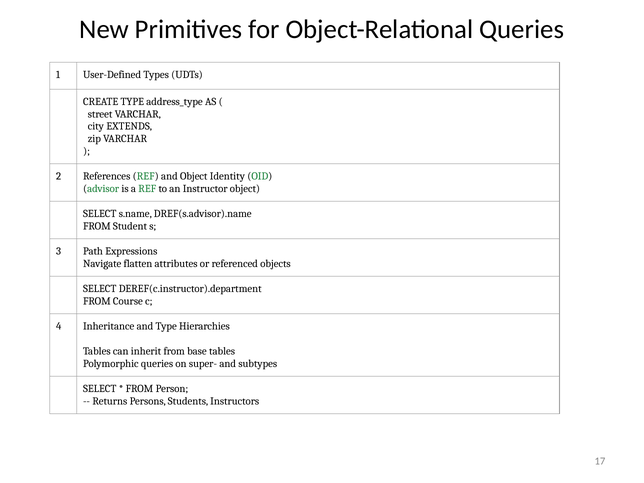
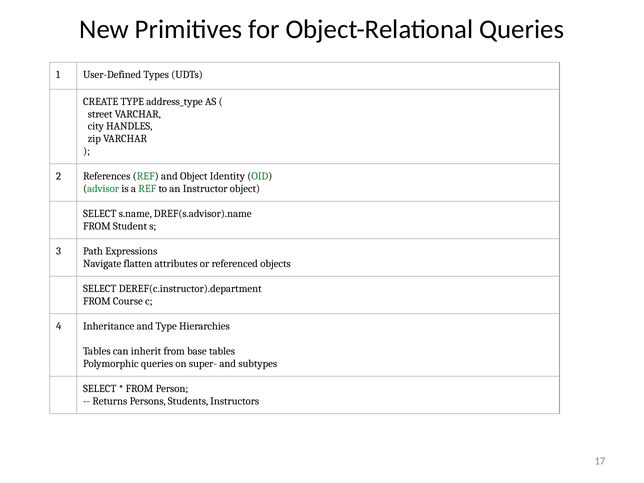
EXTENDS: EXTENDS -> HANDLES (129, 126)
